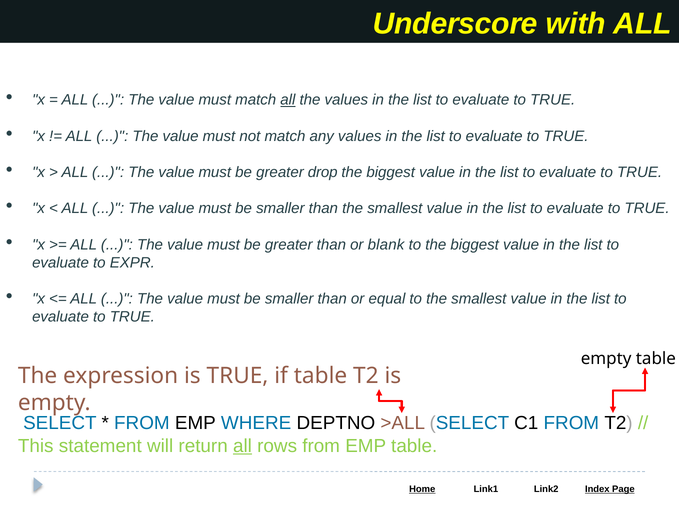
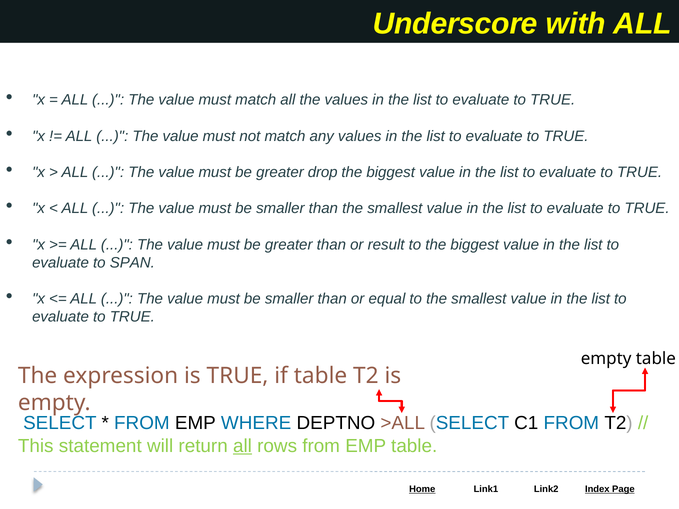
all underline: present -> none (288, 100)
blank: blank -> result (386, 245)
EXPR: EXPR -> SPAN (132, 263)
